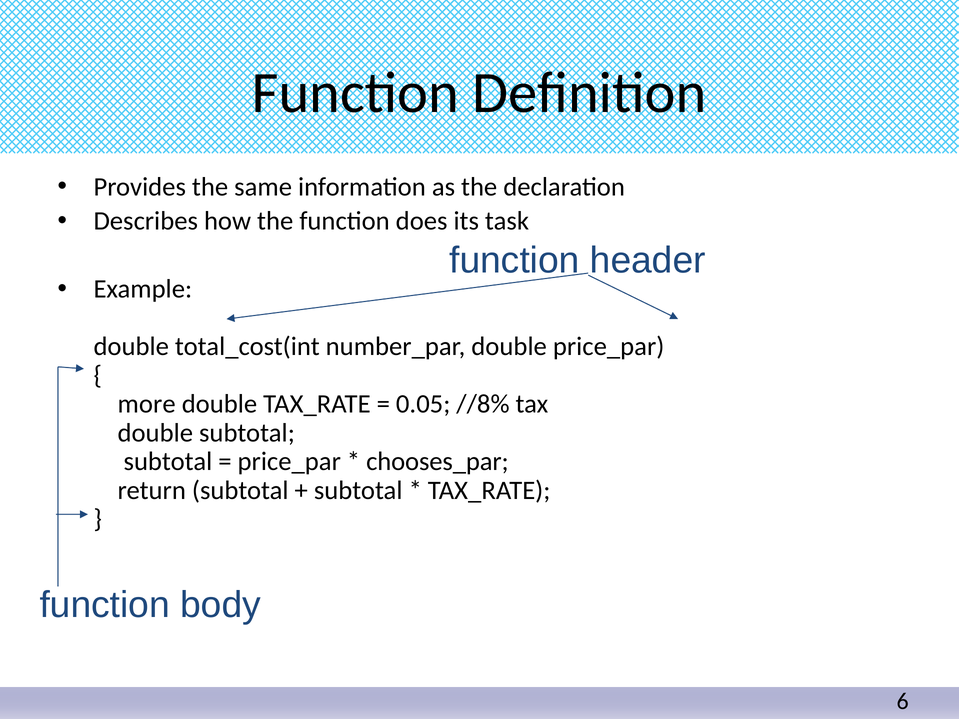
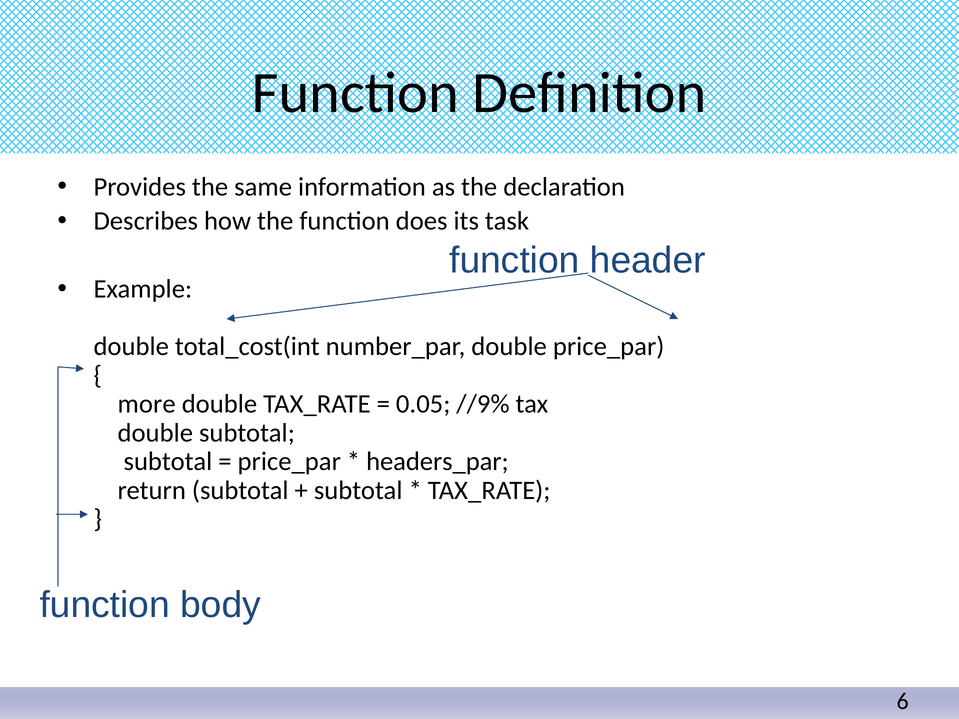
//8%: //8% -> //9% (483, 404)
chooses_par: chooses_par -> headers_par (437, 462)
